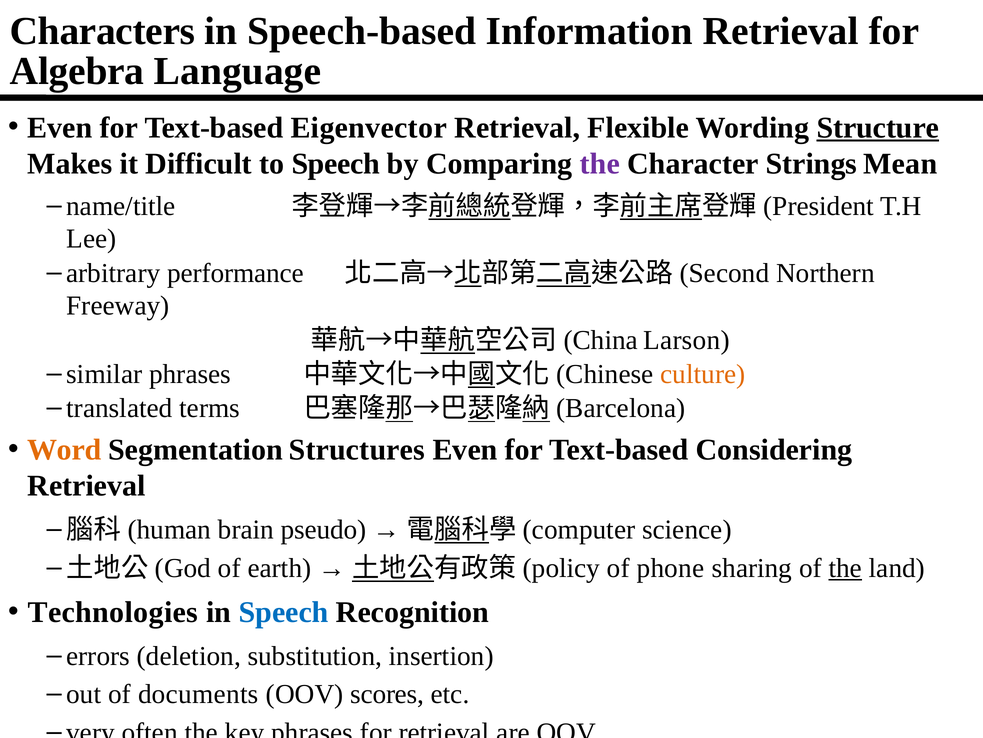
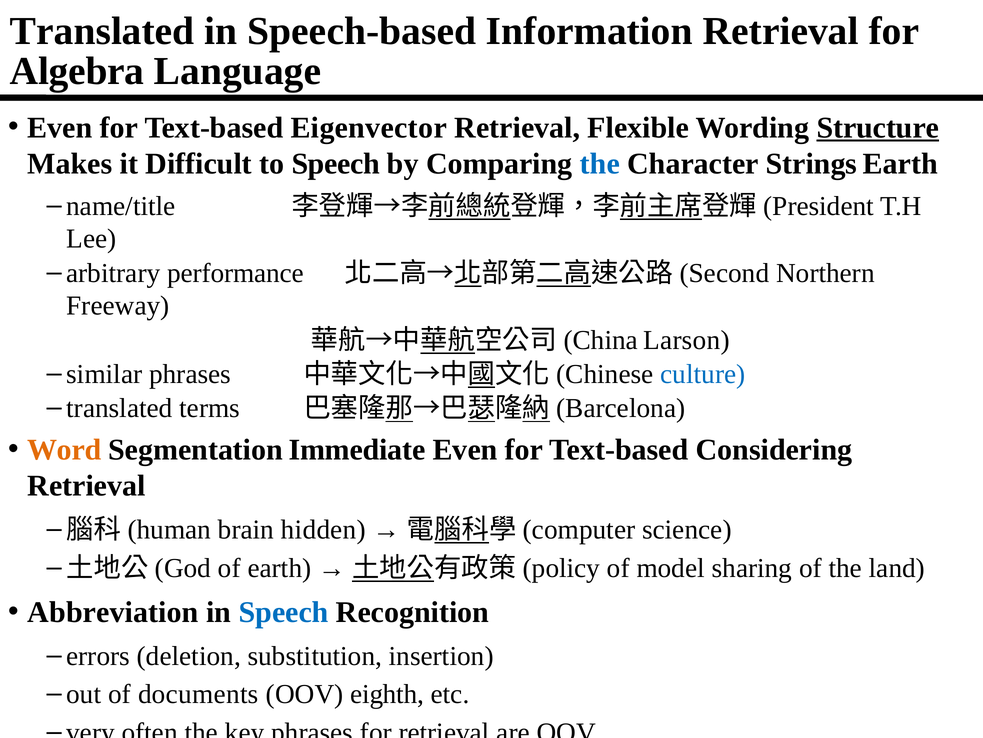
Characters: Characters -> Translated (102, 31)
the colour: purple -> blue (600, 164)
Strings Mean: Mean -> Earth (900, 164)
culture colour: orange -> blue (703, 374)
Structures: Structures -> Immediate (357, 449)
pseudo: pseudo -> hidden (323, 529)
phone: phone -> model (671, 567)
the underline: present -> none (845, 567)
Technologies: Technologies -> Abbreviation (113, 612)
scores: scores -> eighth (387, 694)
